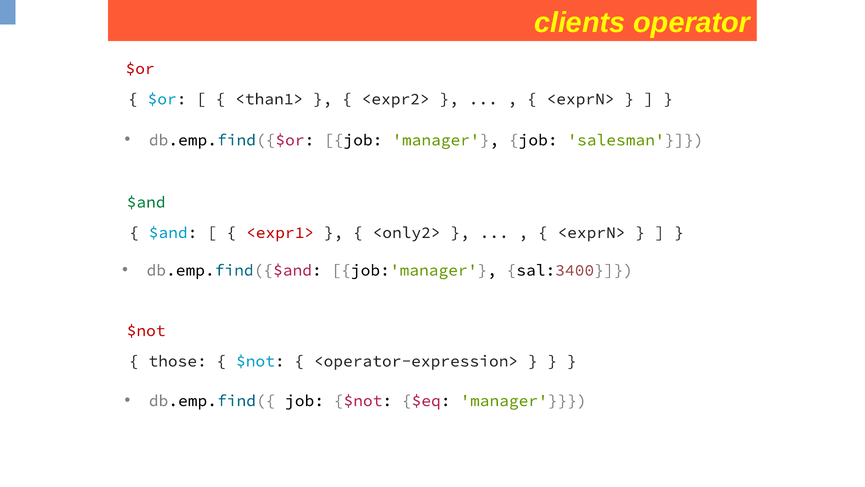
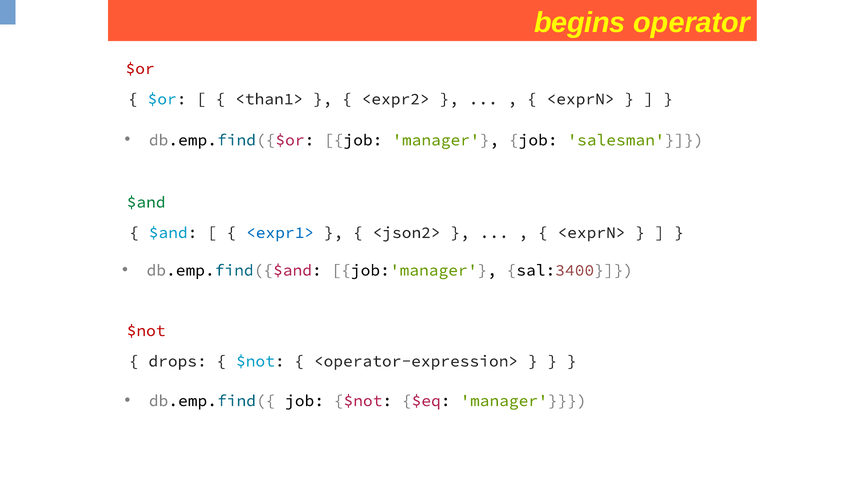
clients: clients -> begins (580, 23)
<expr1> colour: red -> blue (280, 232)
<only2>: <only2> -> <json2> (407, 232)
those: those -> drops (178, 361)
